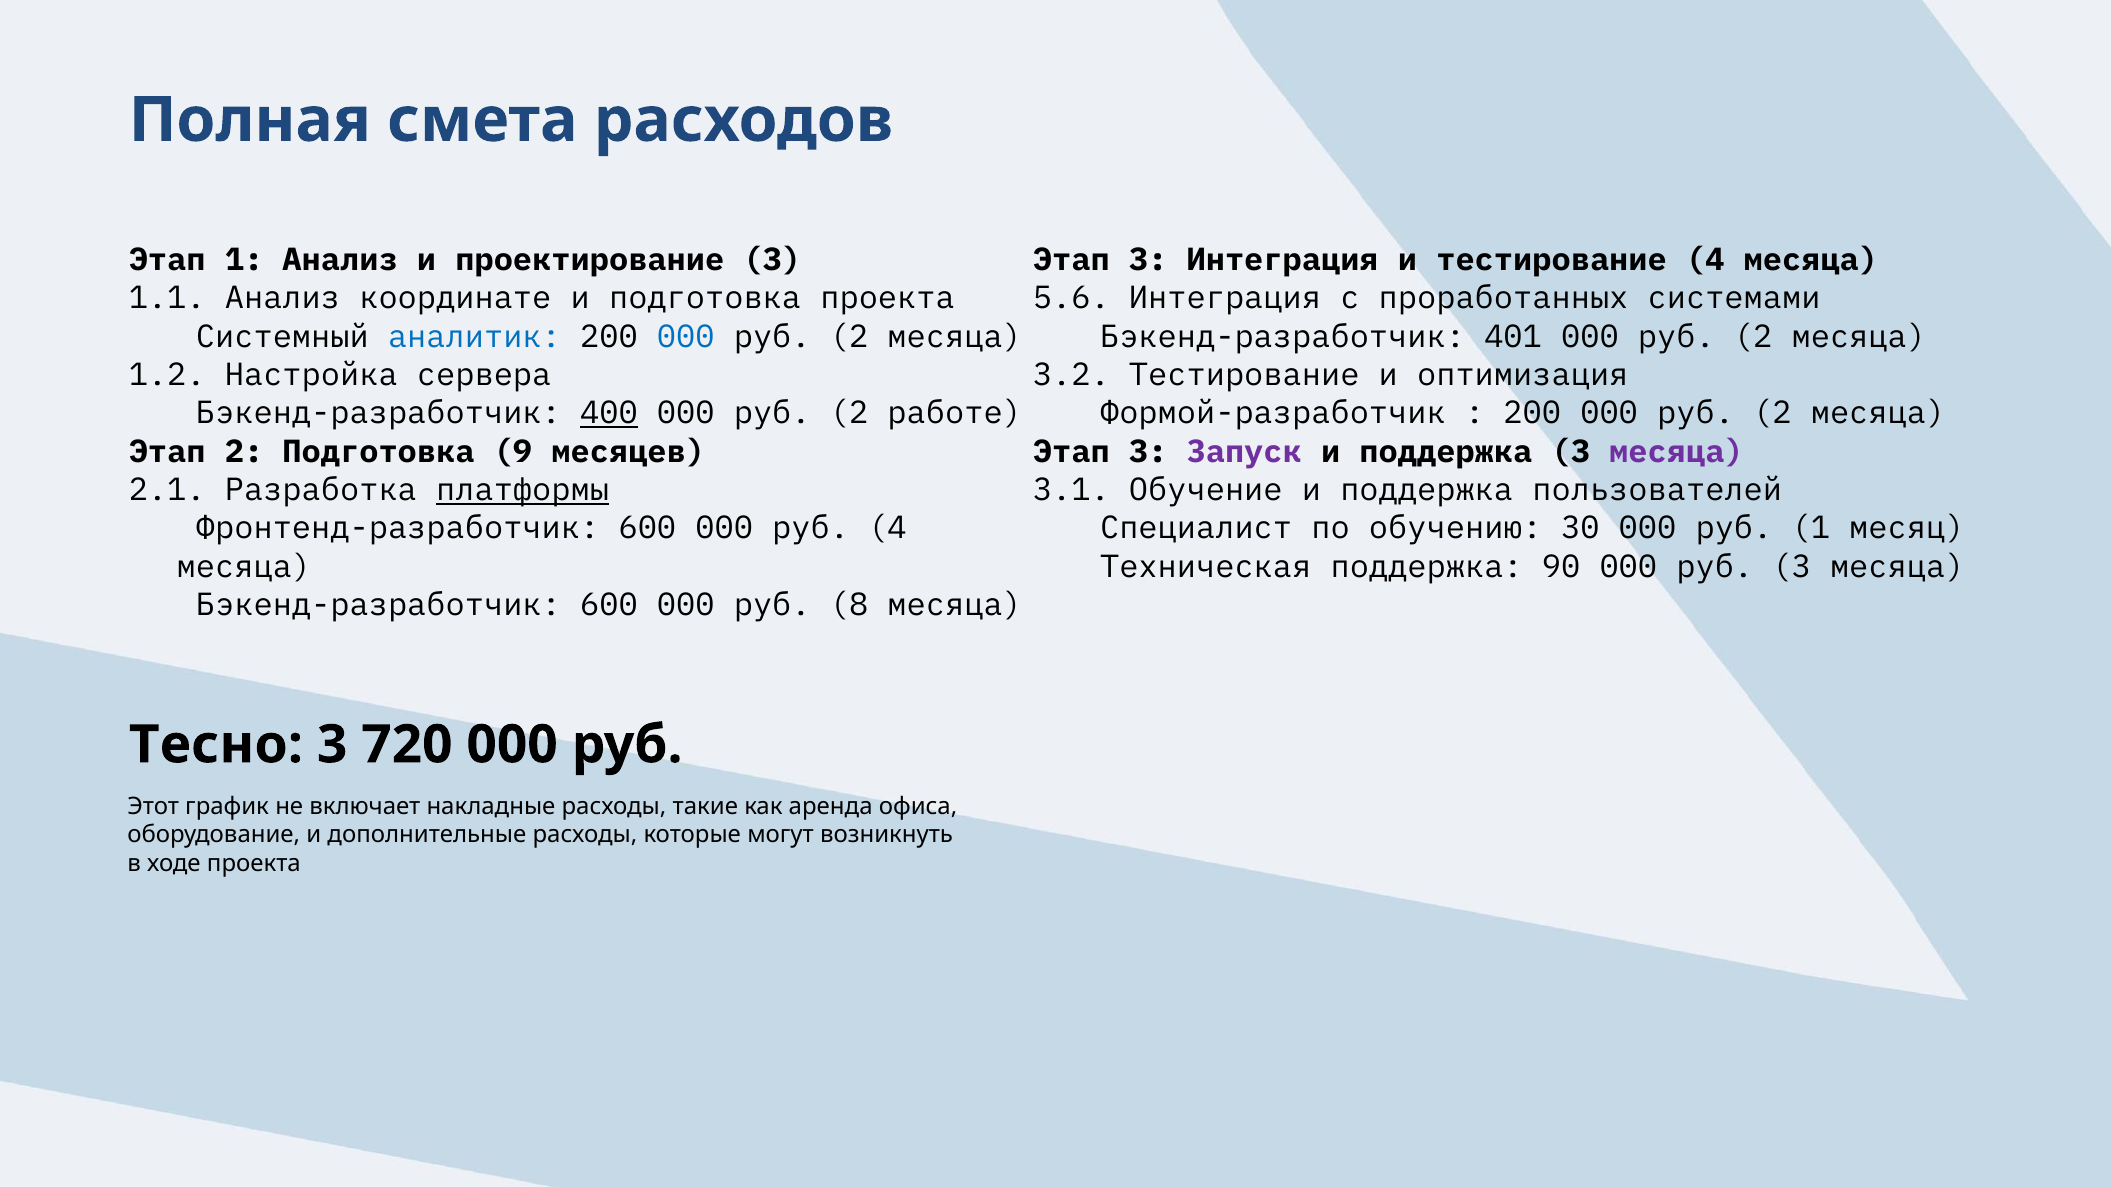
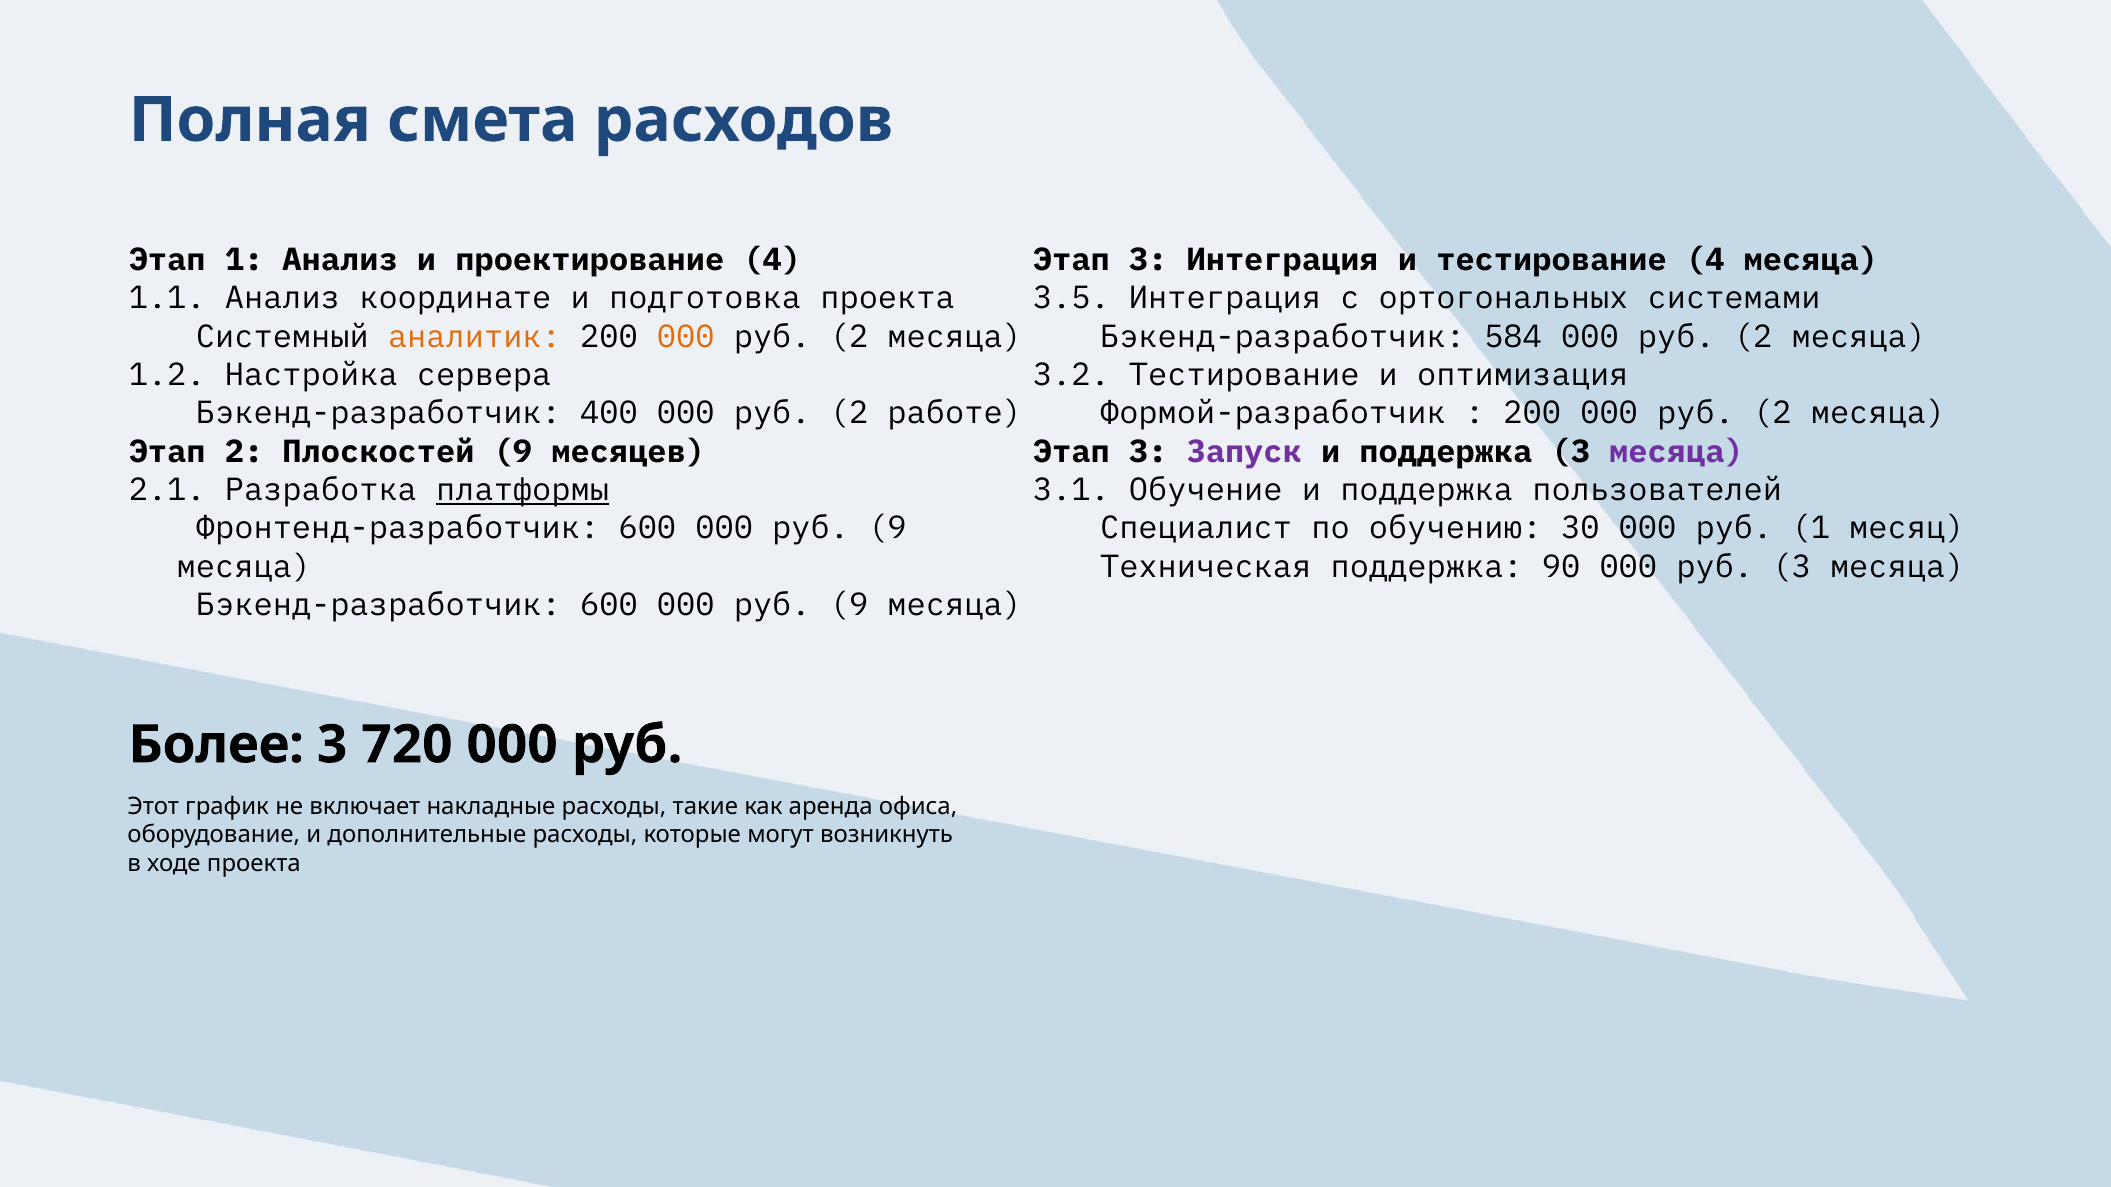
проектирование 3: 3 -> 4 (772, 260)
5.6: 5.6 -> 3.5 (1071, 298)
проработанных: проработанных -> ортогональных (1504, 298)
аналитик colour: blue -> orange (474, 337)
000 colour: blue -> orange (686, 337)
401: 401 -> 584 (1513, 337)
400 underline: present -> none (609, 413)
2 Подготовка: Подготовка -> Плоскостей (379, 452)
4: 4 -> 9 (887, 529)
8: 8 -> 9 (849, 605)
Тесно: Тесно -> Более (216, 745)
